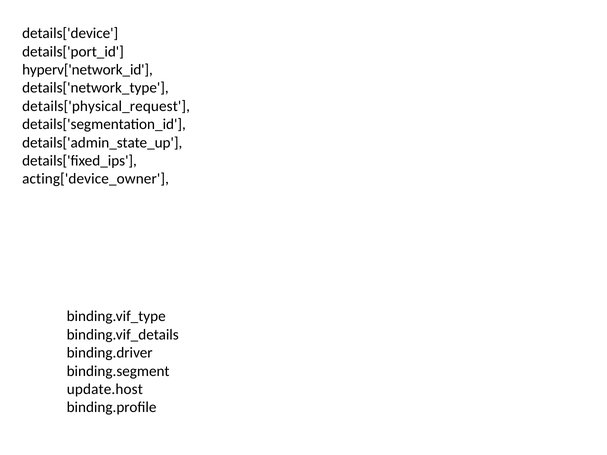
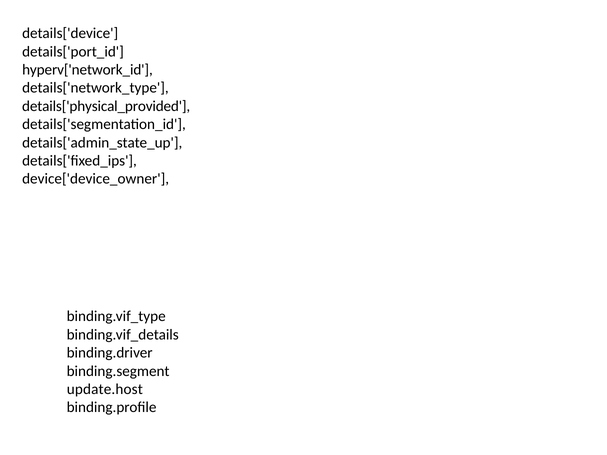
details['physical_request: details['physical_request -> details['physical_provided (106, 106)
acting['device_owner: acting['device_owner -> device['device_owner (96, 179)
